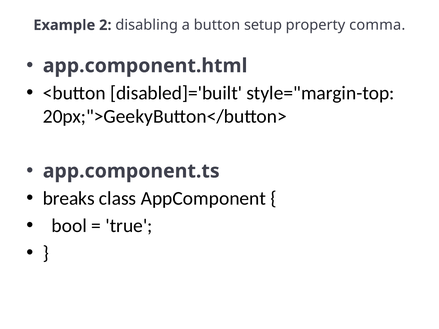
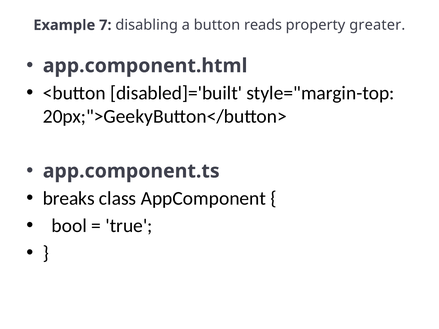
2: 2 -> 7 (105, 25)
setup: setup -> reads (263, 25)
comma: comma -> greater (377, 25)
